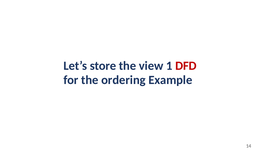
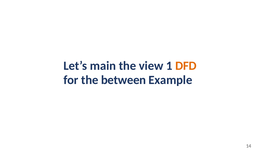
store: store -> main (103, 66)
DFD colour: red -> orange (186, 66)
ordering: ordering -> between (124, 80)
